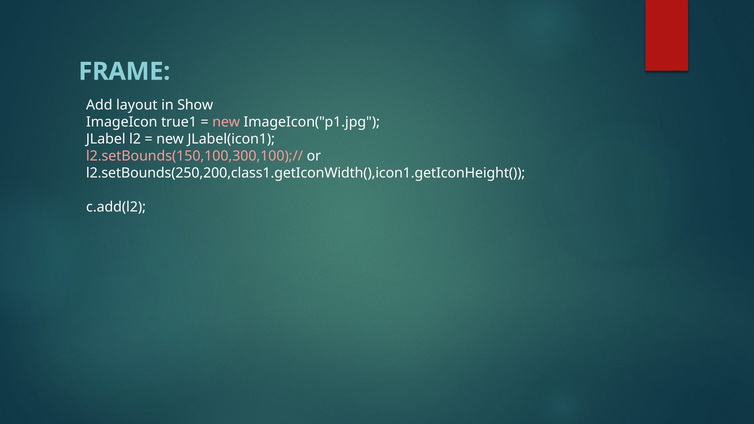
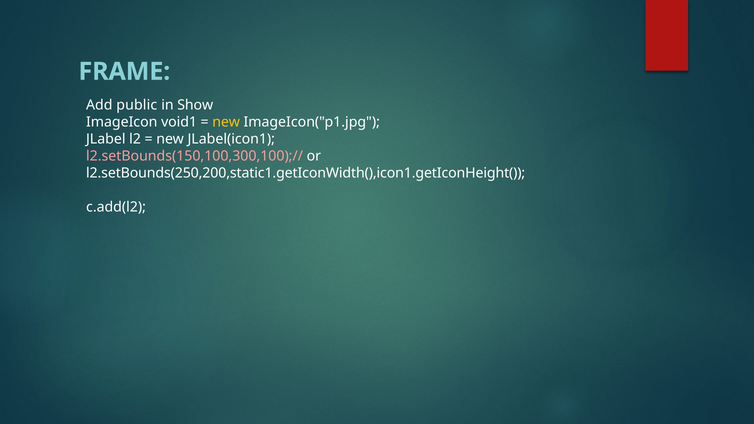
layout: layout -> public (137, 105)
true1: true1 -> void1 (179, 122)
new colour: pink -> yellow (226, 122)
l2.setBounds(250,200,class1.getIconWidth(),icon1.getIconHeight(: l2.setBounds(250,200,class1.getIconWidth(),icon1.getIconHeight( -> l2.setBounds(250,200,static1.getIconWidth(),icon1.getIconHeight( (306, 173)
